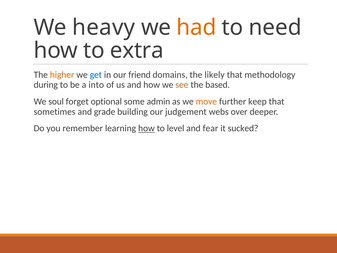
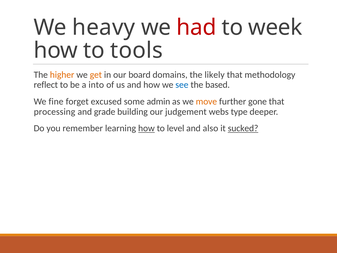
had colour: orange -> red (196, 27)
need: need -> week (275, 27)
extra: extra -> tools (137, 50)
get colour: blue -> orange (96, 75)
friend: friend -> board (140, 75)
during: during -> reflect (46, 85)
see colour: orange -> blue (182, 85)
soul: soul -> fine (56, 101)
optional: optional -> excused (106, 101)
keep: keep -> gone (258, 101)
sometimes: sometimes -> processing (55, 112)
over: over -> type (239, 112)
fear: fear -> also (210, 128)
sucked underline: none -> present (243, 128)
